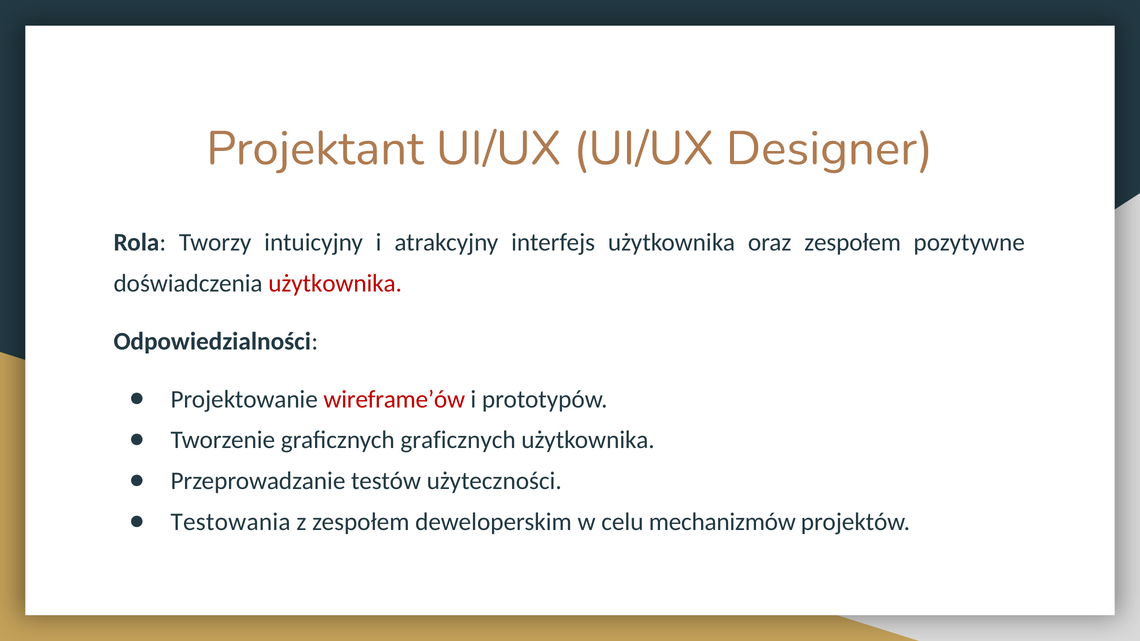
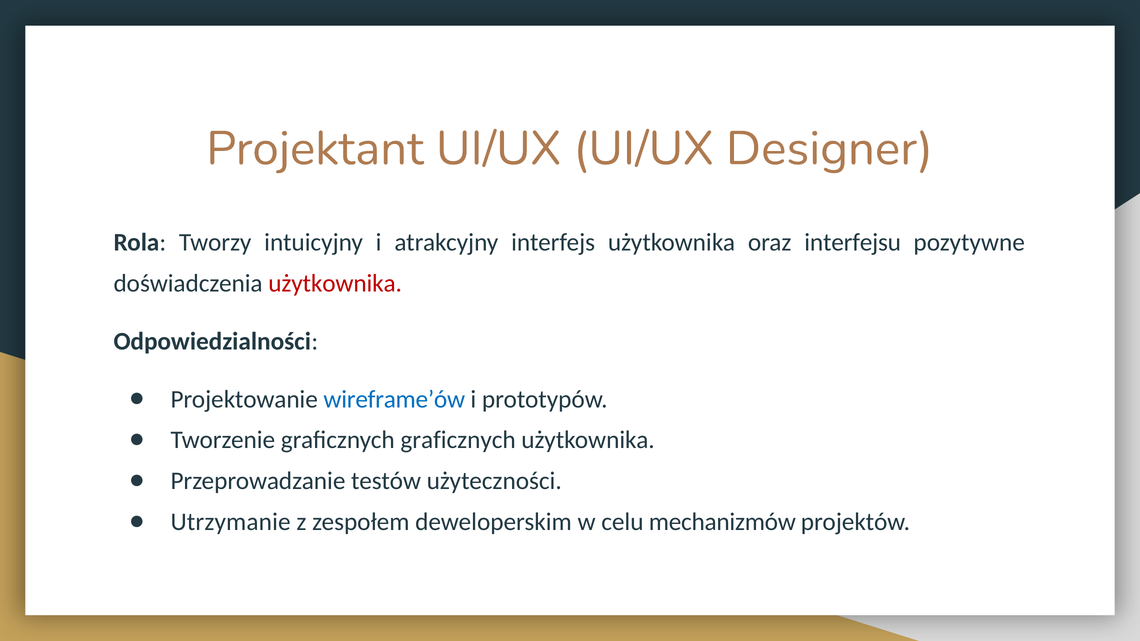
oraz zespołem: zespołem -> interfejsu (853, 242)
wireframe’ów colour: red -> blue (394, 399)
Testowania: Testowania -> Utrzymanie (231, 522)
